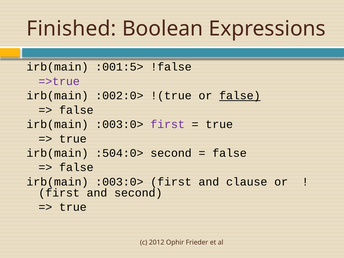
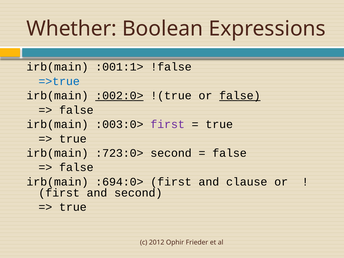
Finished: Finished -> Whether (72, 29)
:001:5>: :001:5> -> :001:1> (119, 67)
=>true colour: purple -> blue (59, 81)
:002:0> underline: none -> present (119, 96)
:504:0>: :504:0> -> :723:0> (119, 153)
:003:0>: :003:0> -> :694:0> (119, 182)
